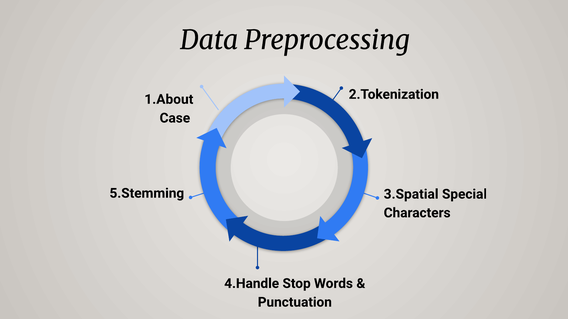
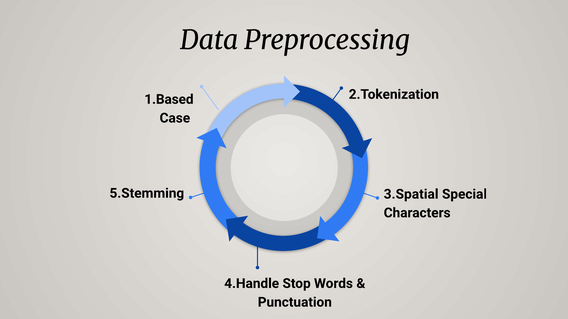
1.About: 1.About -> 1.Based (169, 99)
